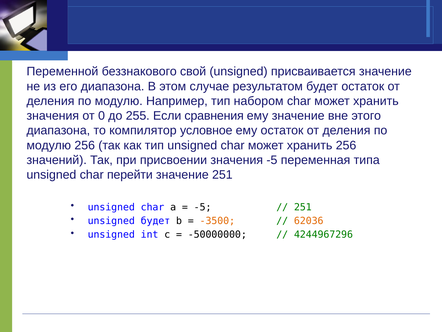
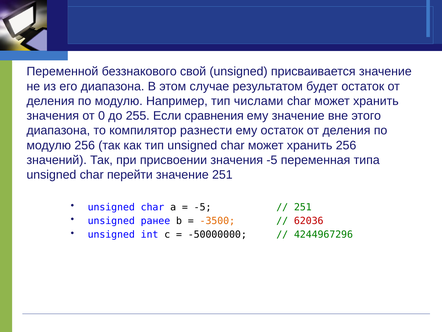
набором: набором -> числами (259, 101)
условное: условное -> разнести (206, 130)
unsigned будет: будет -> ранее (155, 221)
62036 colour: orange -> red (309, 221)
